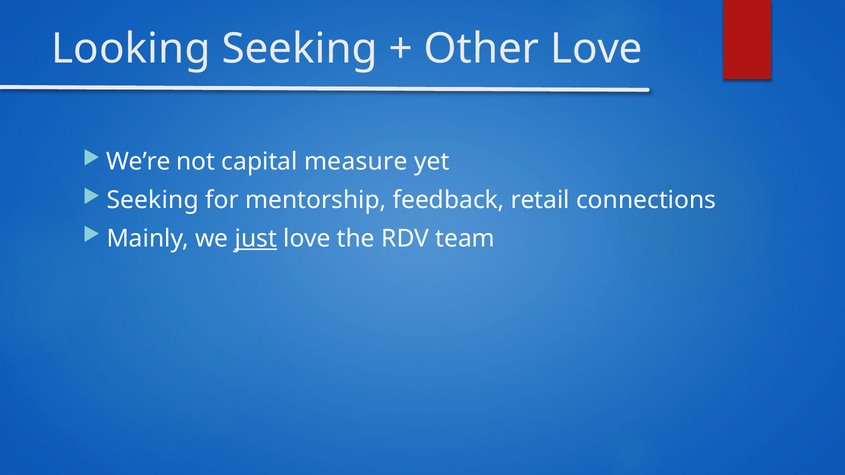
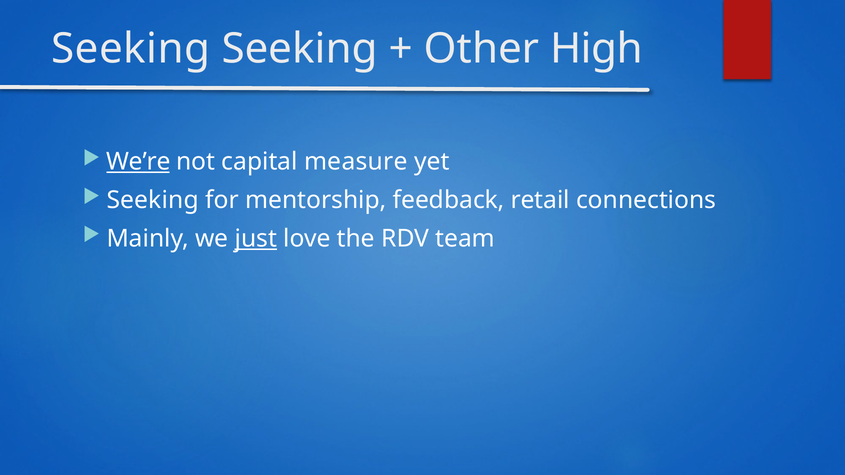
Looking: Looking -> Seeking (131, 49)
Other Love: Love -> High (597, 49)
We’re underline: none -> present (138, 162)
